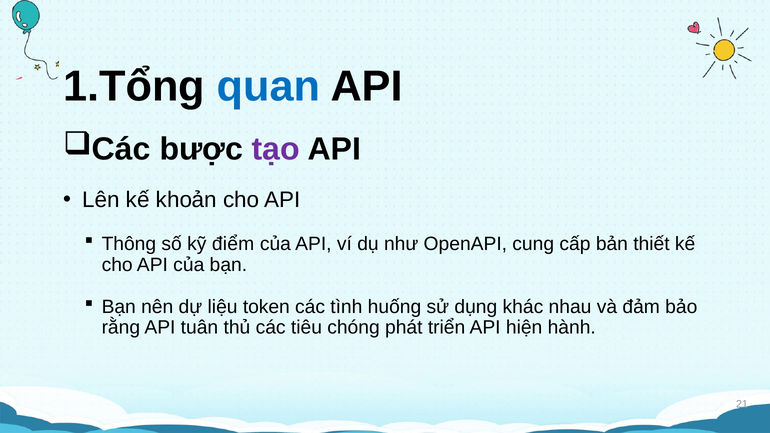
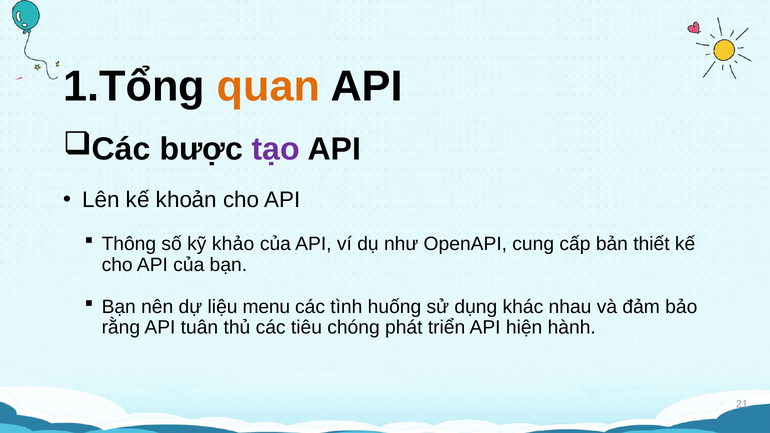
quan colour: blue -> orange (268, 86)
điểm: điểm -> khảo (233, 244)
token: token -> menu (266, 307)
